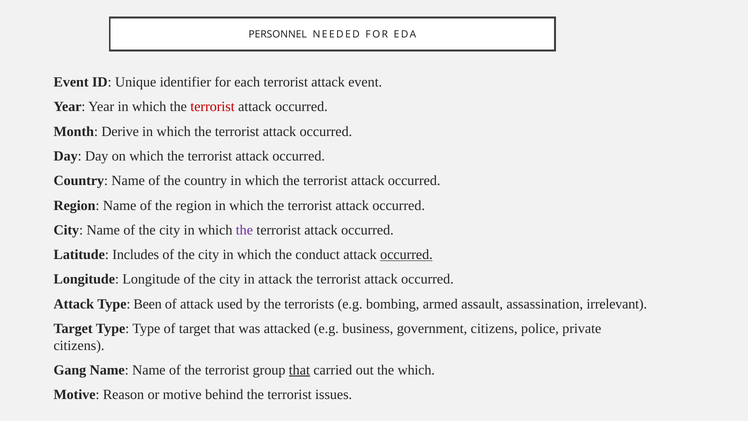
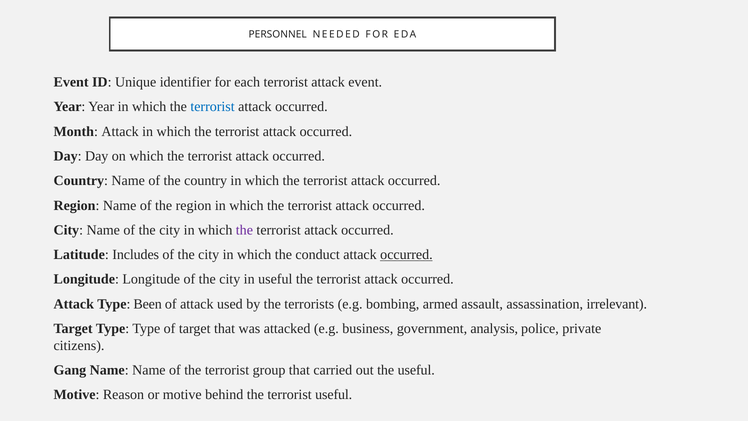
terrorist colour: red -> blue (213, 107)
Month Derive: Derive -> Attack (120, 131)
in attack: attack -> useful (275, 279)
government citizens: citizens -> analysis (494, 328)
that underline: present -> none (299, 370)
the which: which -> useful (416, 370)
terrorist issues: issues -> useful (334, 395)
